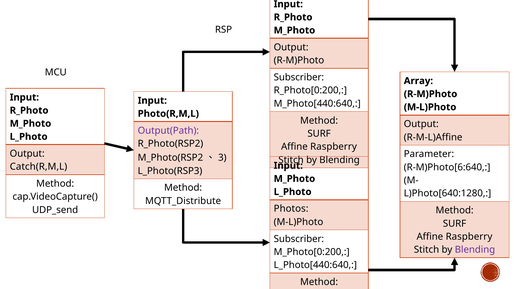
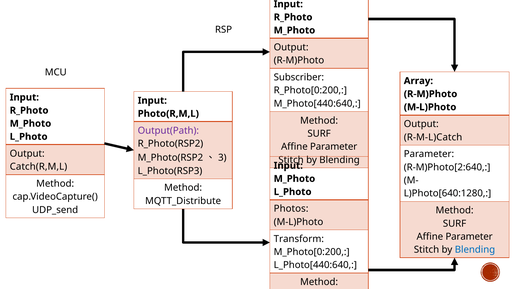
R-M-L)Affine: R-M-L)Affine -> R-M-L)Catch (433, 137)
Raspberry: Raspberry -> Parameter (334, 147)
R-M)Photo[6:640: R-M)Photo[6:640 -> R-M)Photo[2:640 (447, 167)
Raspberry: Raspberry -> Parameter (469, 237)
Subscriber: Subscriber -> Transform (299, 239)
Blending colour: purple -> blue (475, 250)
